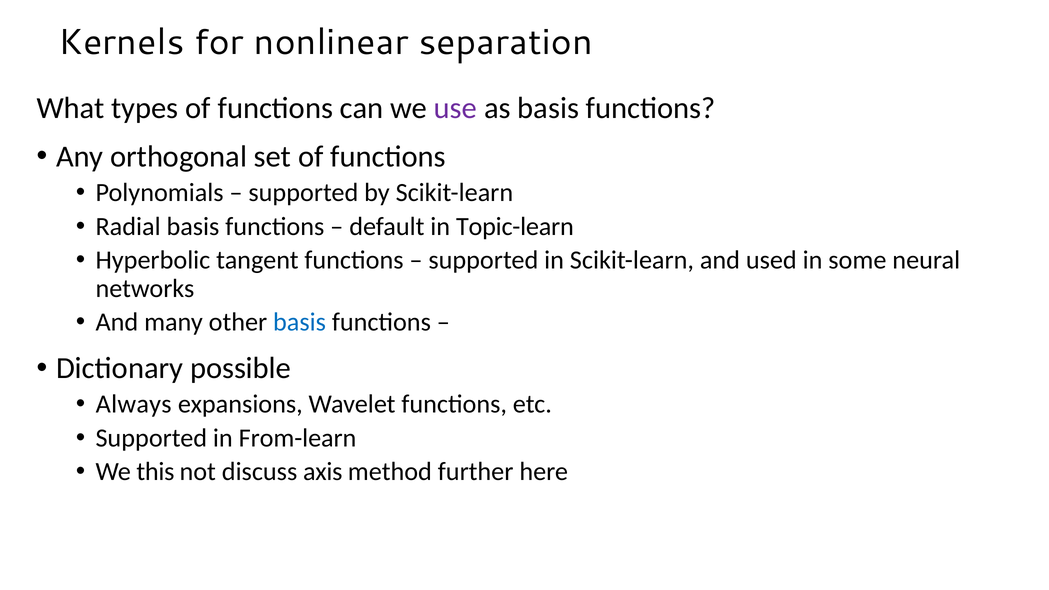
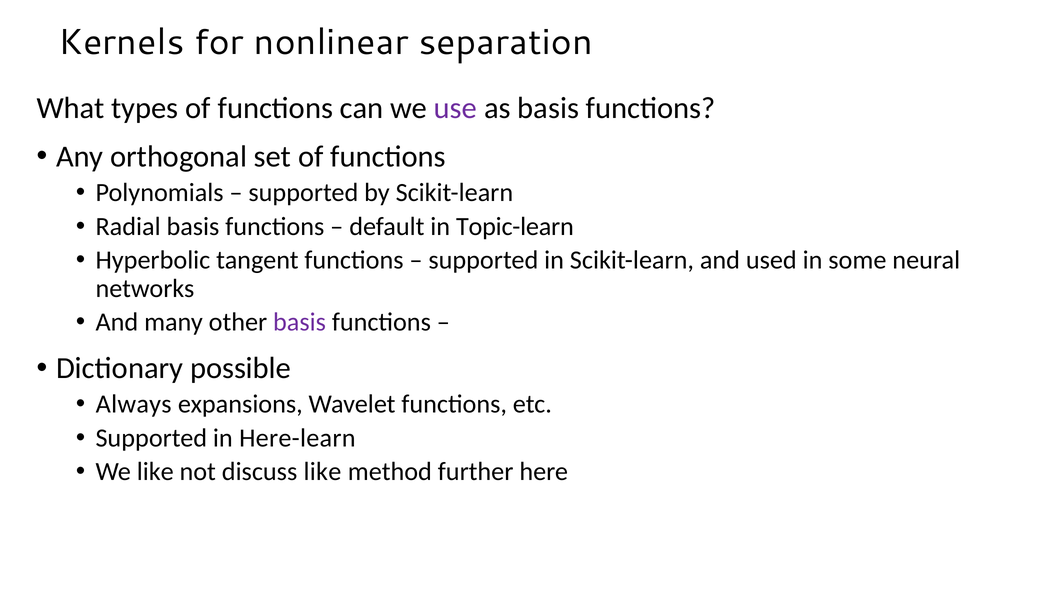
basis colour: blue -> purple (300, 322)
From-learn: From-learn -> Here-learn (297, 438)
We this: this -> like (155, 472)
discuss axis: axis -> like (322, 472)
